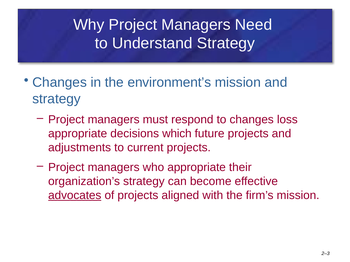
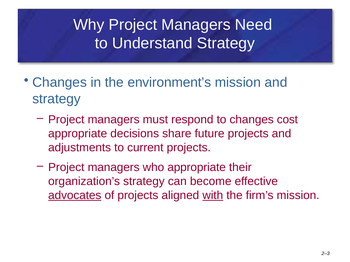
loss: loss -> cost (287, 120)
which: which -> share (177, 134)
with underline: none -> present (213, 196)
